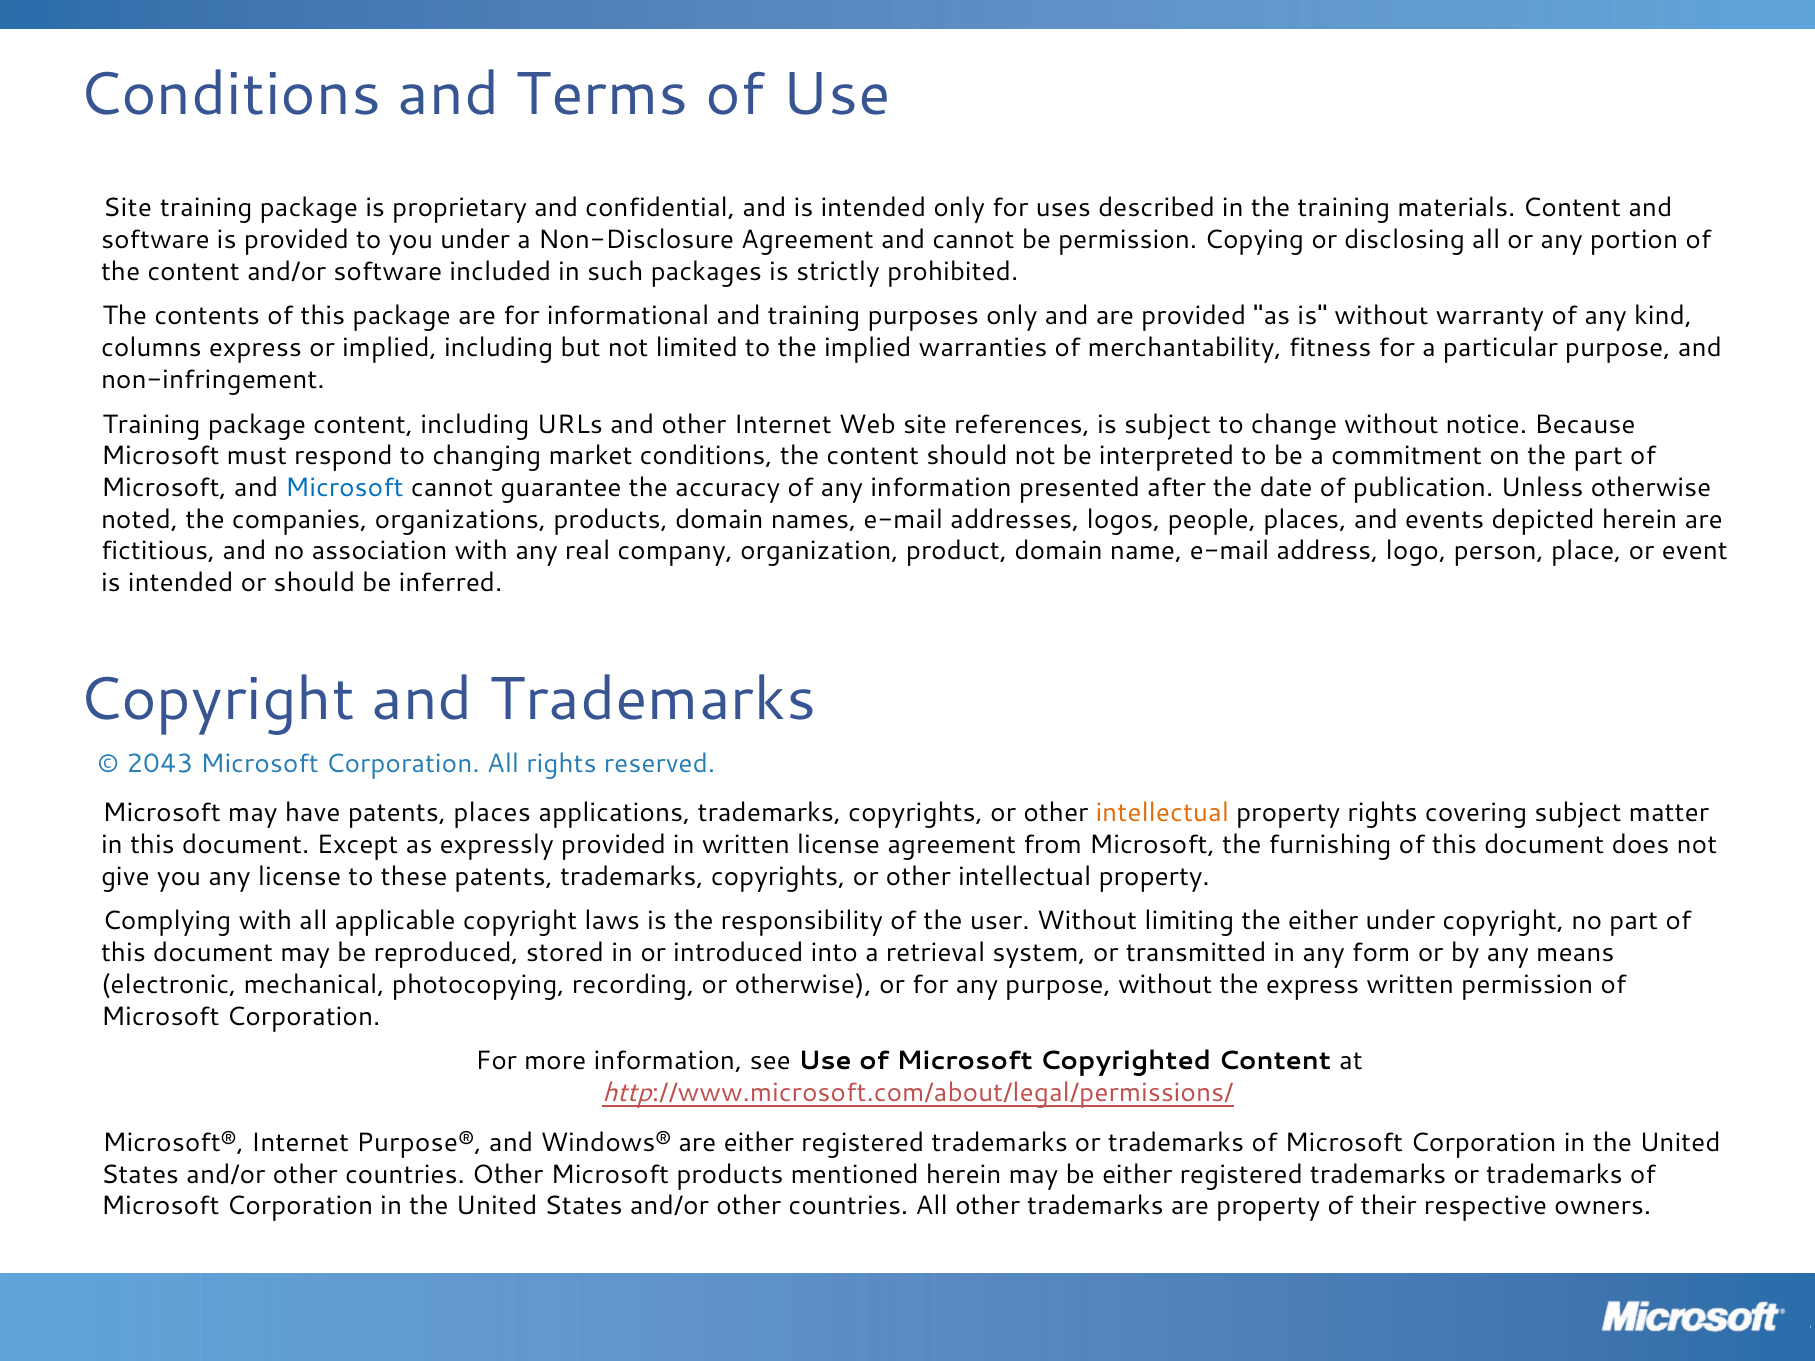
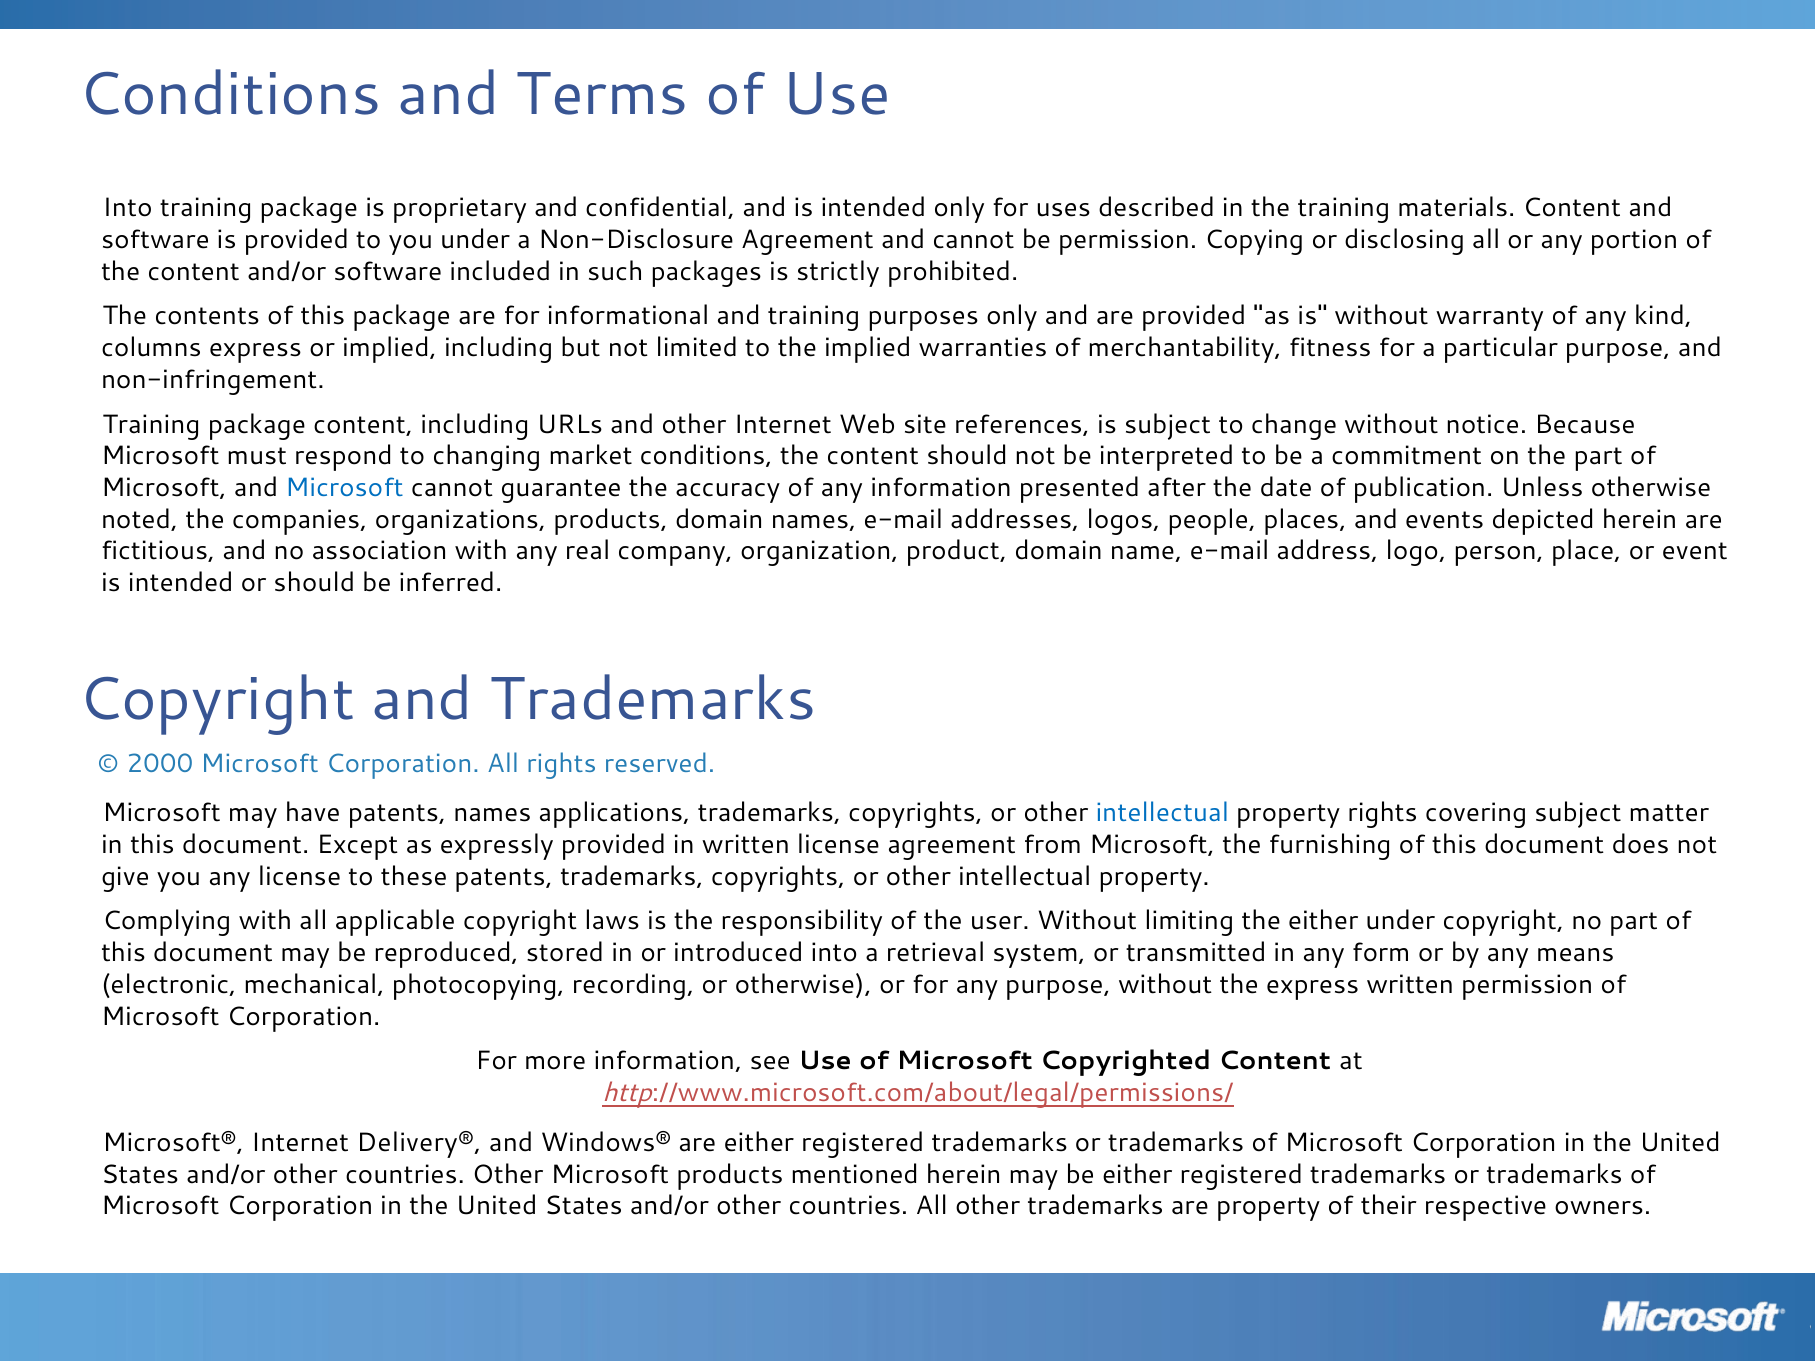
Site: Site -> Into (128, 208)
2043: 2043 -> 2000 (160, 764)
patents places: places -> names (492, 813)
intellectual colour: orange -> blue (1162, 813)
Purpose®: Purpose® -> Delivery® (419, 1143)
